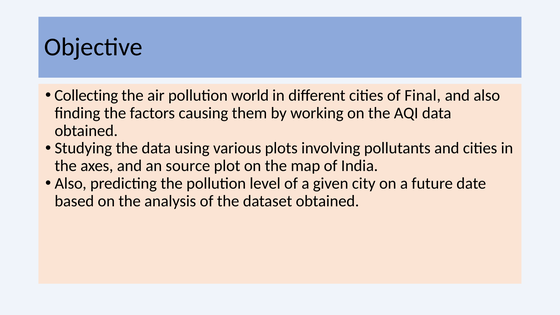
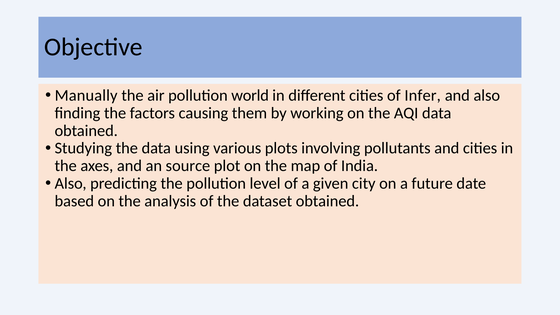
Collecting: Collecting -> Manually (86, 95)
Final: Final -> Infer (423, 95)
